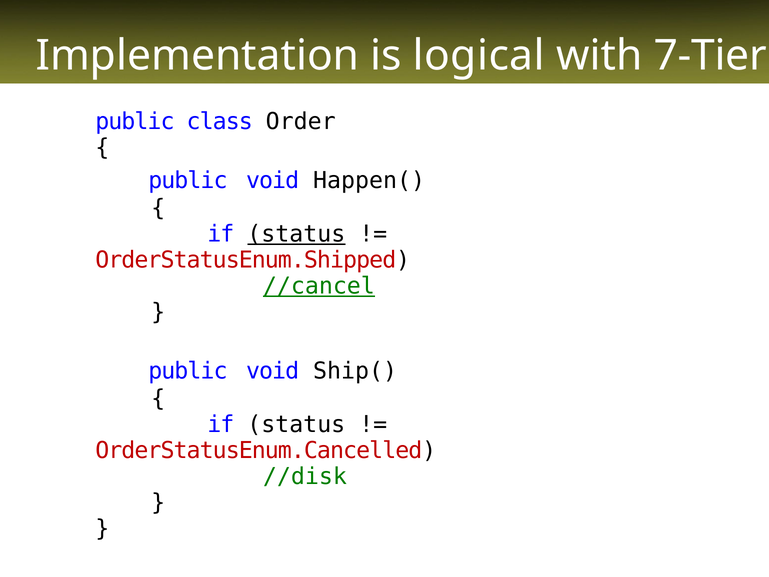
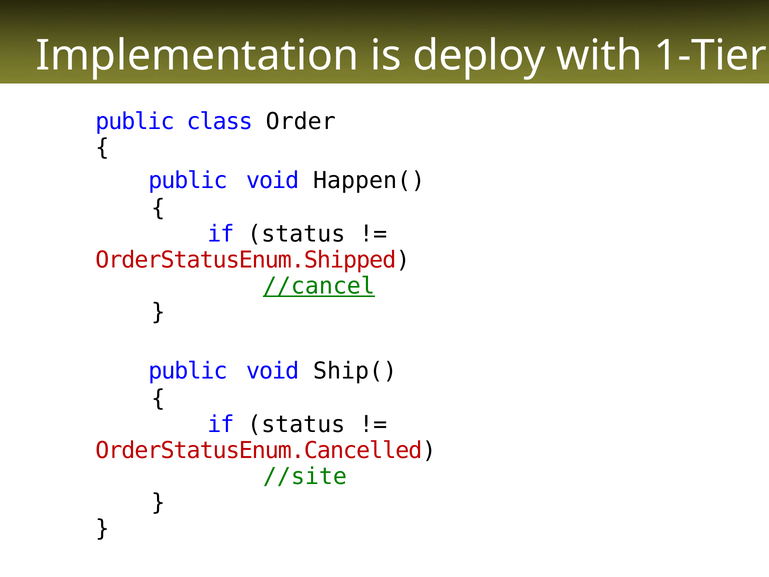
logical: logical -> deploy (479, 56)
7-Tier: 7-Tier -> 1-Tier (710, 56)
status underline: present -> none (296, 234)
//disk: //disk -> //site (305, 476)
